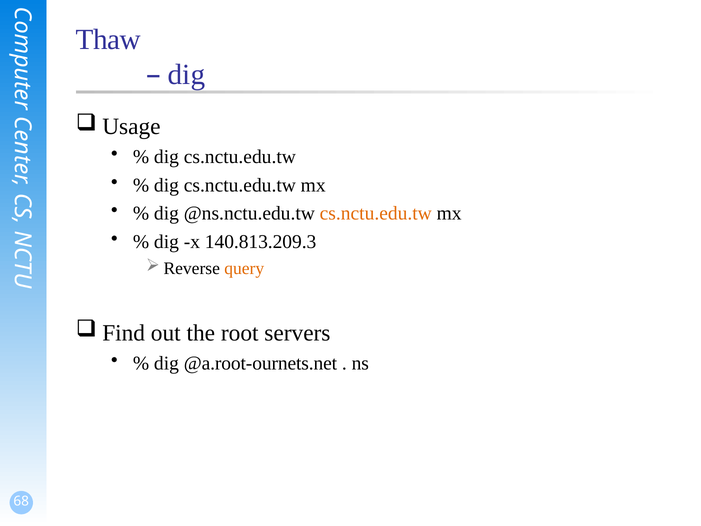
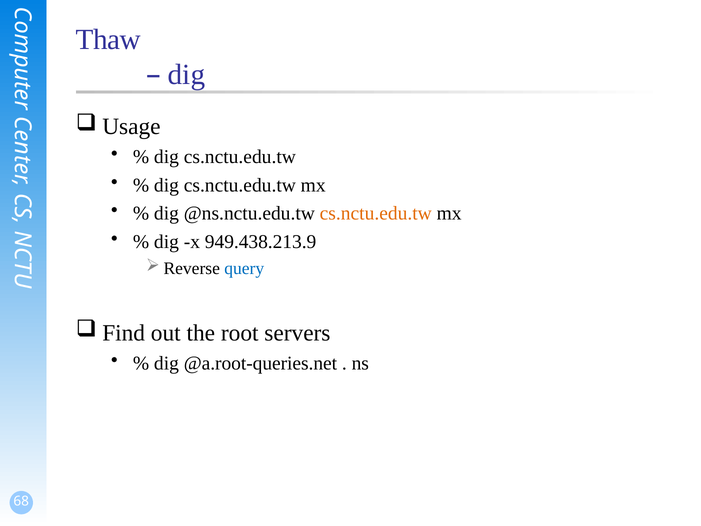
140.813.209.3: 140.813.209.3 -> 949.438.213.9 (261, 242)
query colour: orange -> blue (244, 268)
@a.root-ournets.net: @a.root-ournets.net -> @a.root-queries.net (260, 363)
